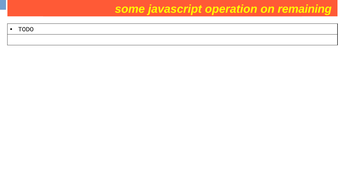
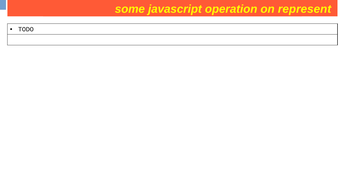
remaining: remaining -> represent (305, 9)
